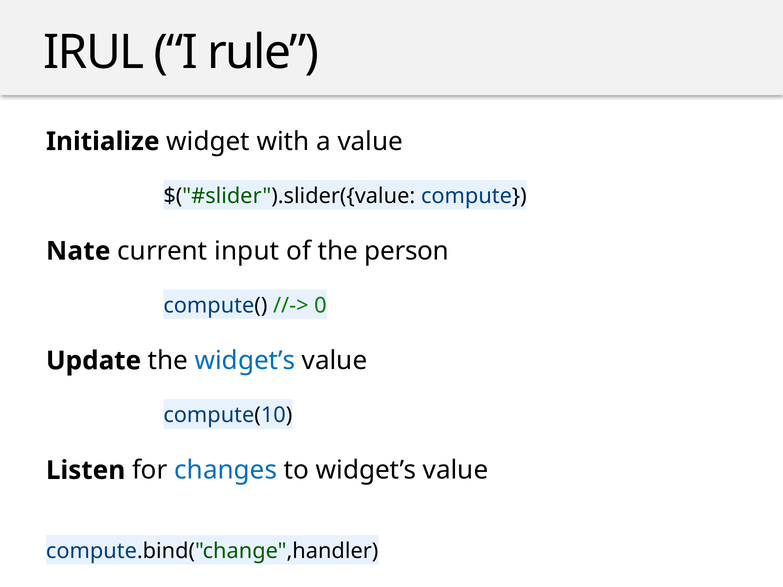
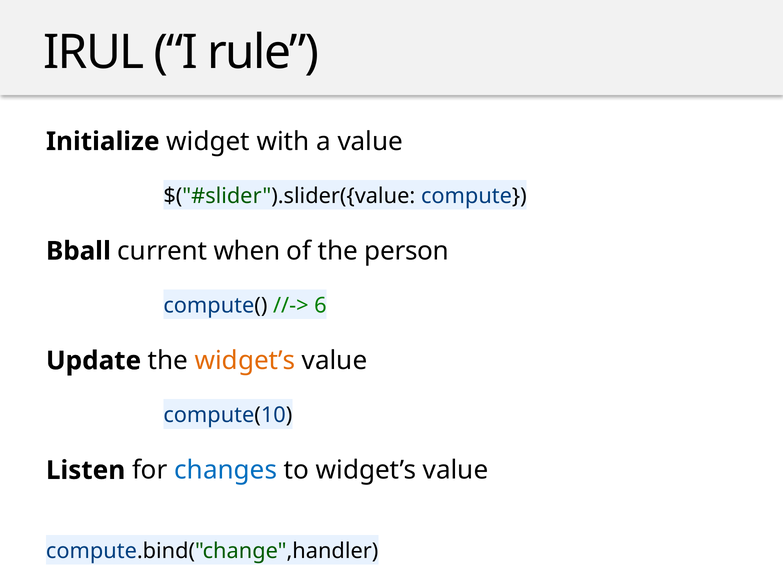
Nate: Nate -> Bball (78, 251)
input: input -> when (247, 251)
0: 0 -> 6 (320, 306)
widget’s colour: blue -> orange (245, 361)
